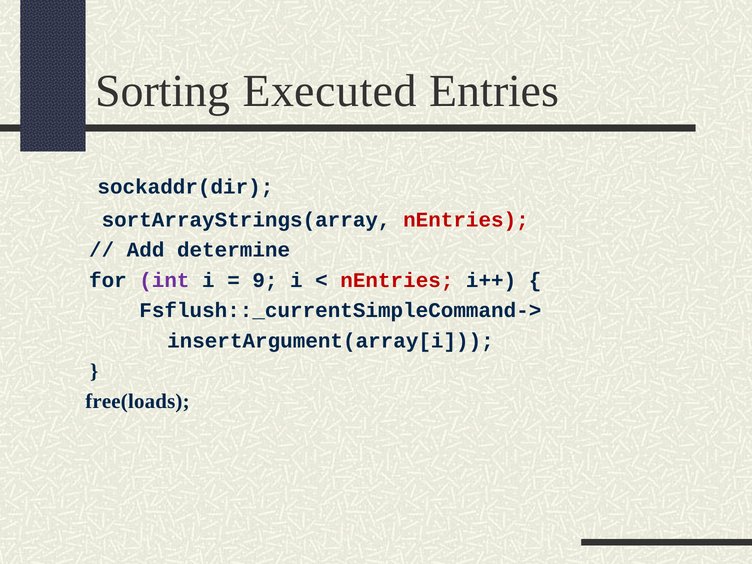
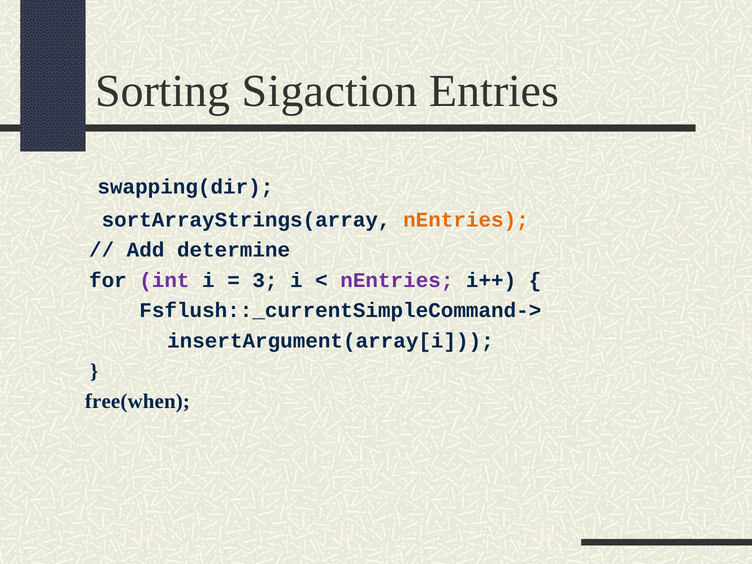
Executed: Executed -> Sigaction (330, 91)
sockaddr(dir: sockaddr(dir -> swapping(dir (185, 187)
nEntries colour: red -> orange (466, 220)
9: 9 -> 3 (265, 280)
nEntries colour: red -> purple (397, 280)
free(loads: free(loads -> free(when (137, 401)
